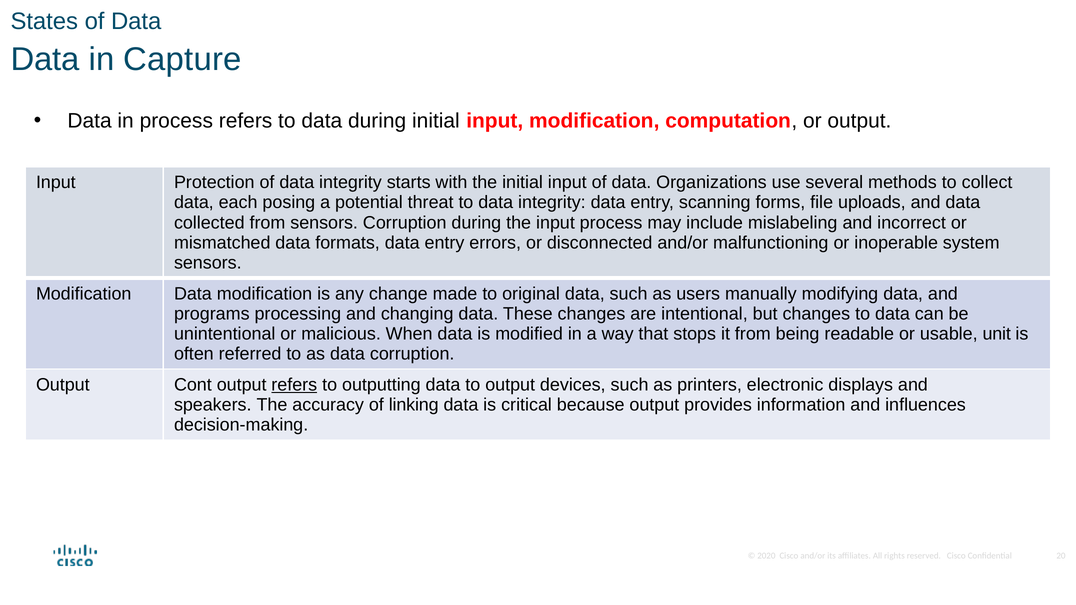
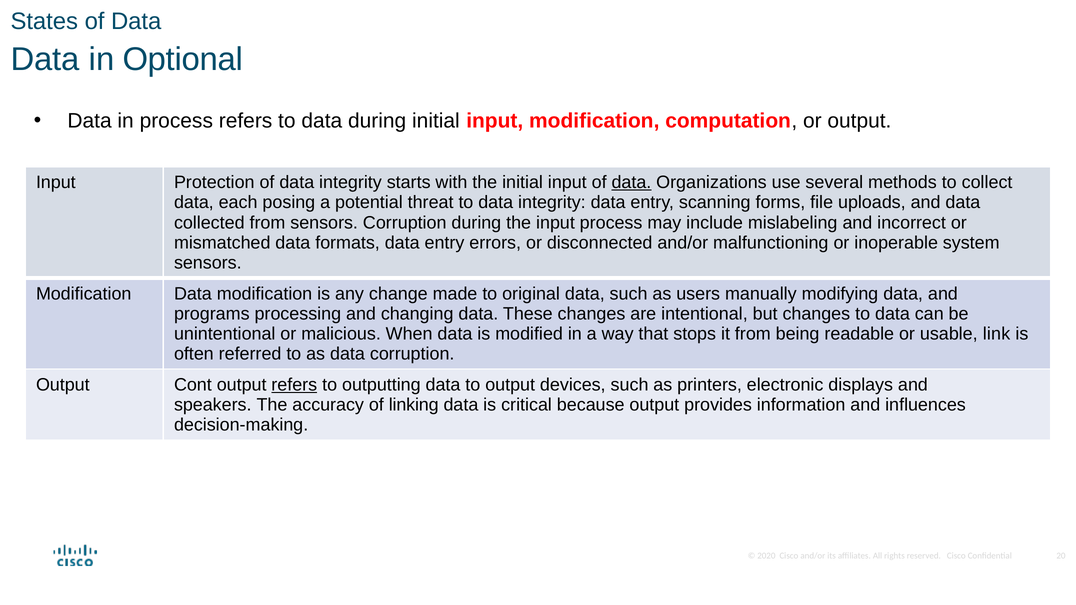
Capture: Capture -> Optional (183, 60)
data underline: none -> present (631, 183)
unit: unit -> link (997, 334)
